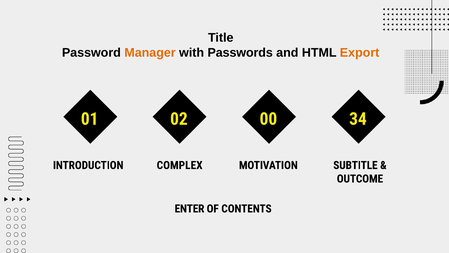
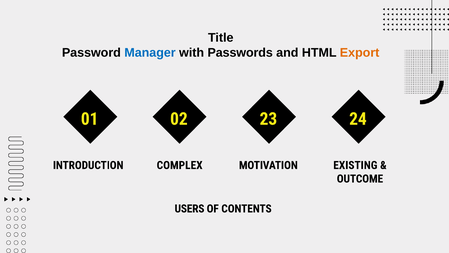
Manager colour: orange -> blue (150, 52)
00: 00 -> 23 (268, 119)
34: 34 -> 24 (358, 119)
SUBTITLE: SUBTITLE -> EXISTING (355, 165)
ENTER: ENTER -> USERS (190, 208)
